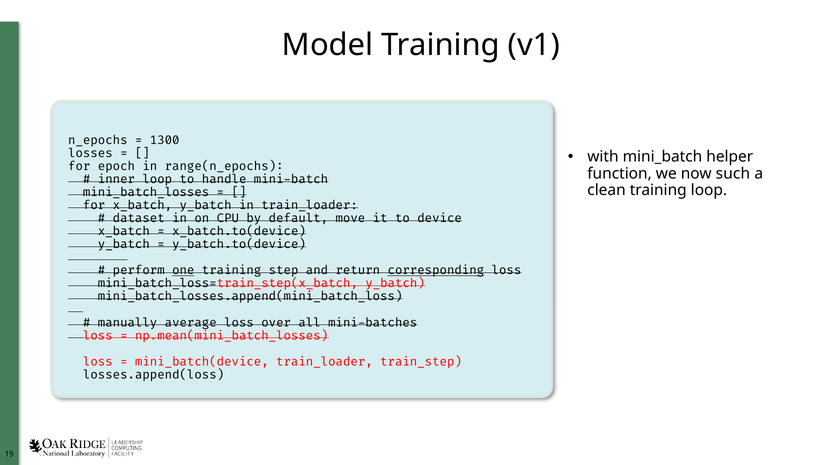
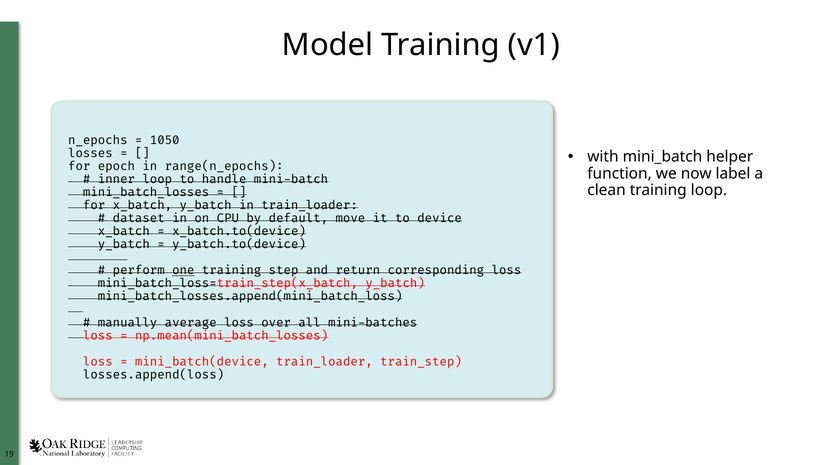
1300: 1300 -> 1050 (165, 140)
such: such -> label (733, 173)
corresponding underline: present -> none (436, 270)
